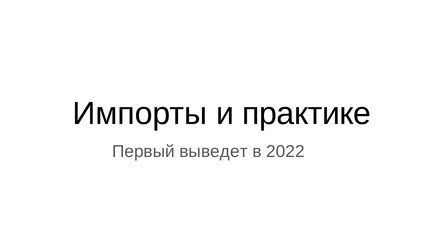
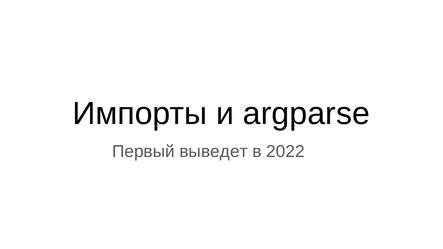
практике: практике -> argparse (306, 114)
